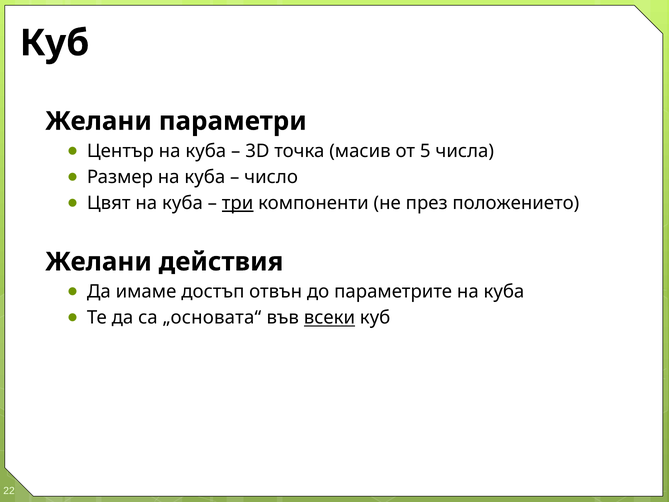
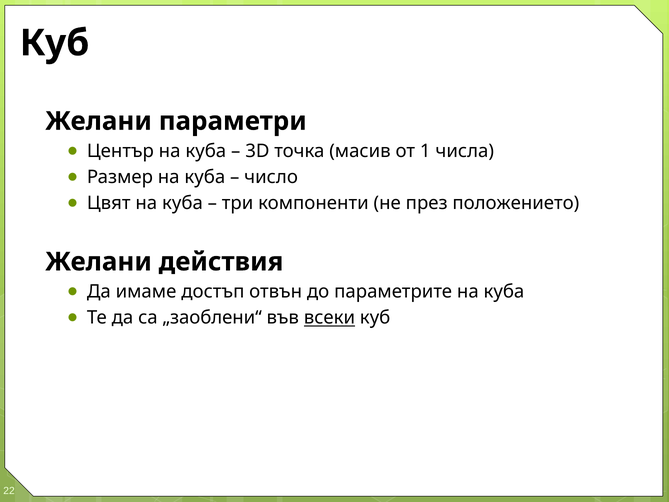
5: 5 -> 1 (425, 151)
три underline: present -> none (238, 203)
„основата“: „основата“ -> „заоблени“ (212, 318)
